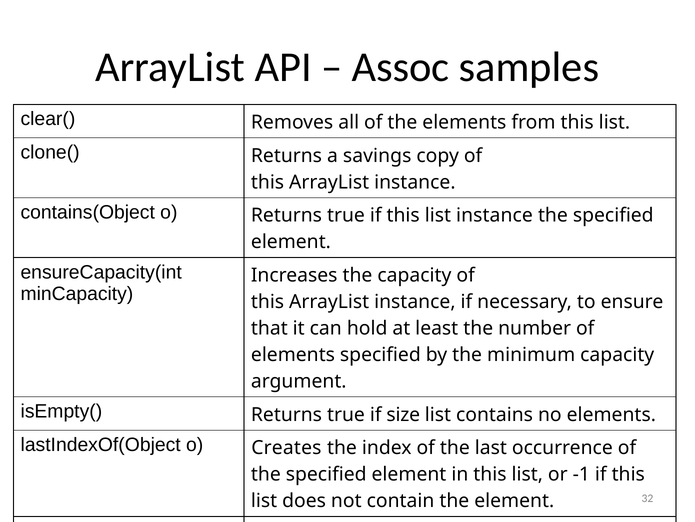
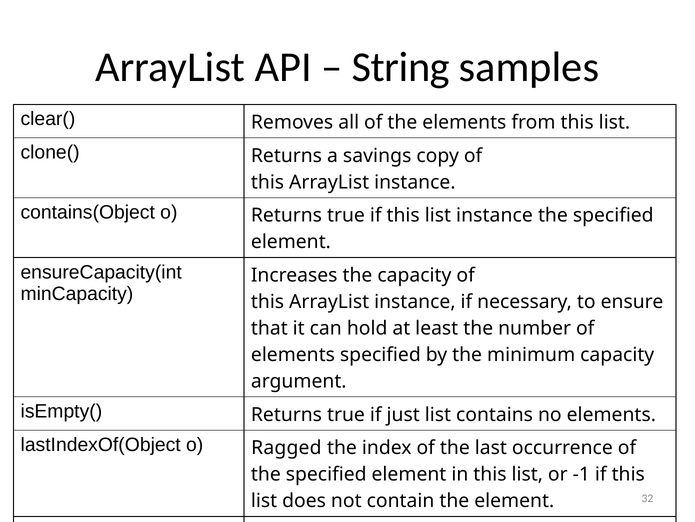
Assoc: Assoc -> String (401, 67)
size: size -> just (403, 414)
Creates: Creates -> Ragged (286, 447)
